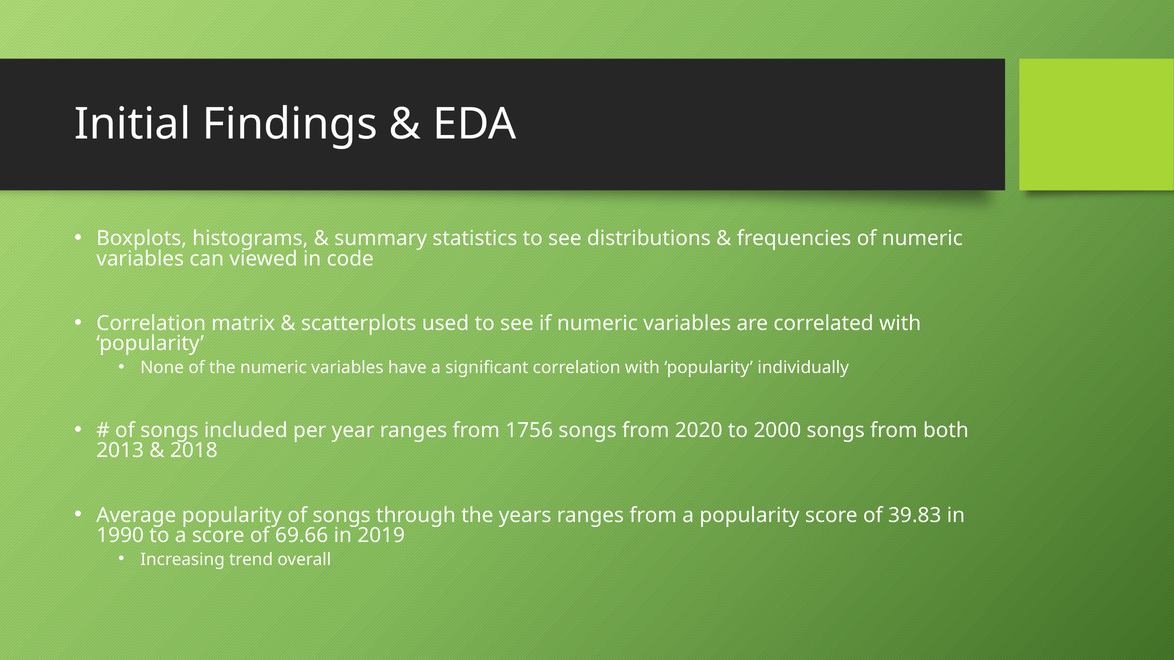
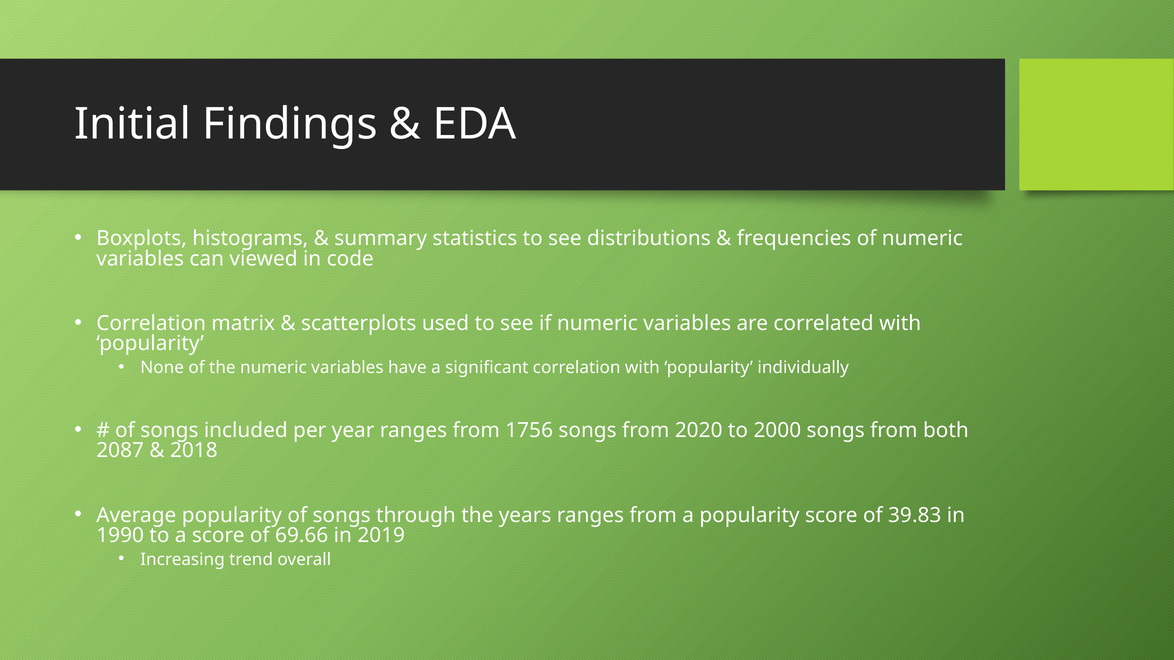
2013: 2013 -> 2087 (120, 451)
